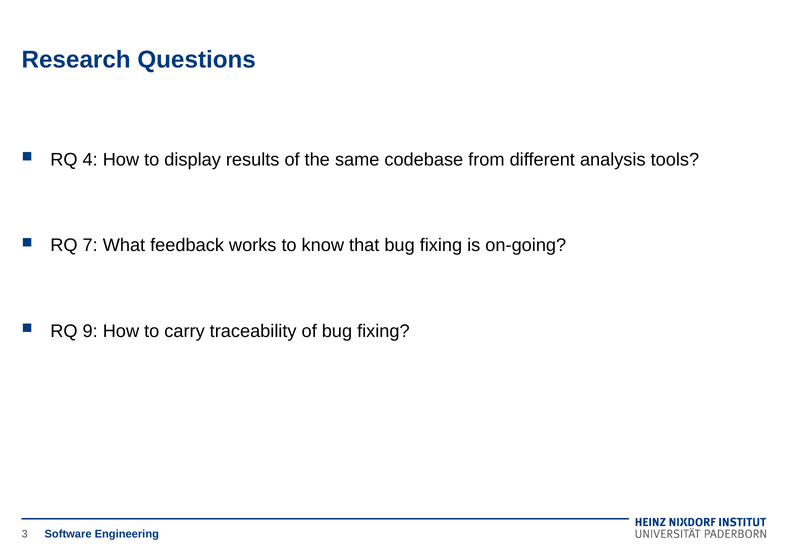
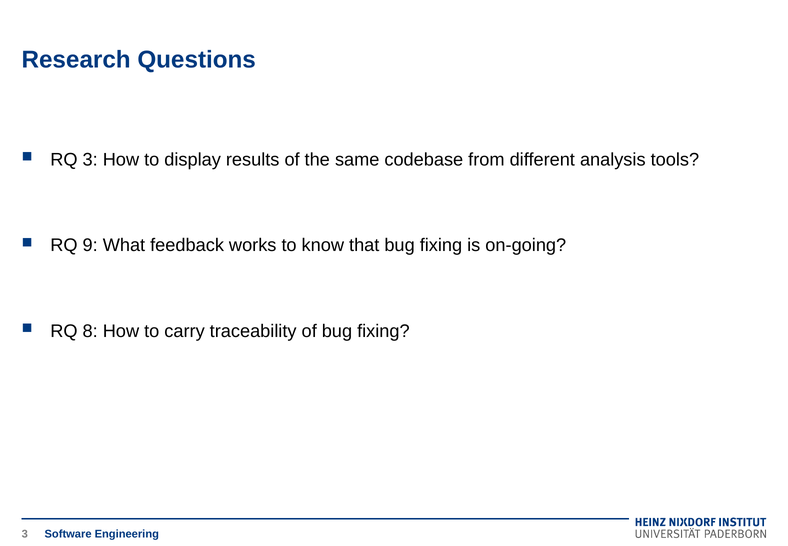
RQ 4: 4 -> 3 (90, 160)
7: 7 -> 9 (90, 245)
9: 9 -> 8 (90, 331)
